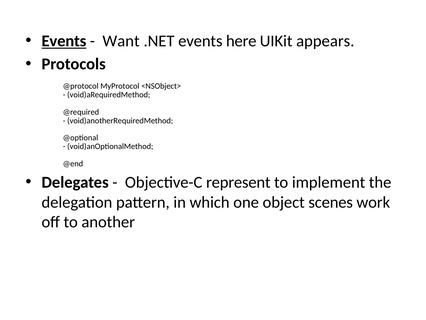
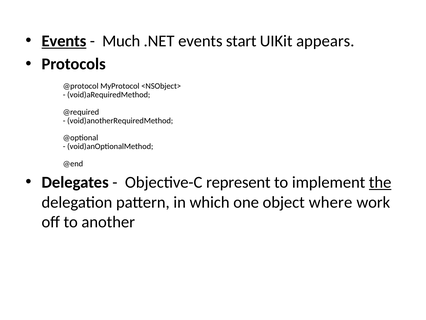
Want: Want -> Much (121, 41)
here: here -> start (241, 41)
the underline: none -> present (380, 182)
scenes: scenes -> where (331, 202)
